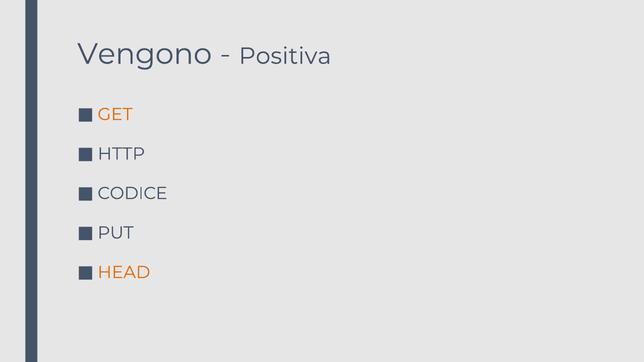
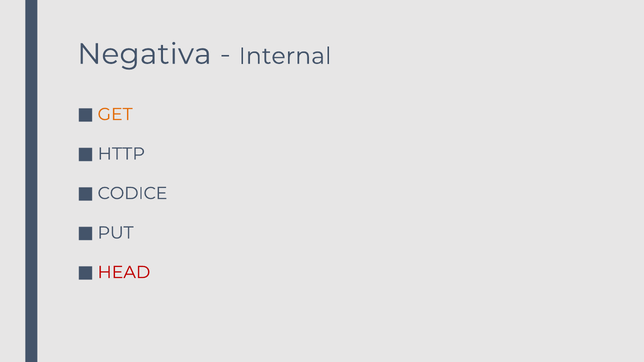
Vengono: Vengono -> Negativa (144, 54)
Positiva: Positiva -> Internal (285, 56)
HEAD colour: orange -> red (124, 272)
